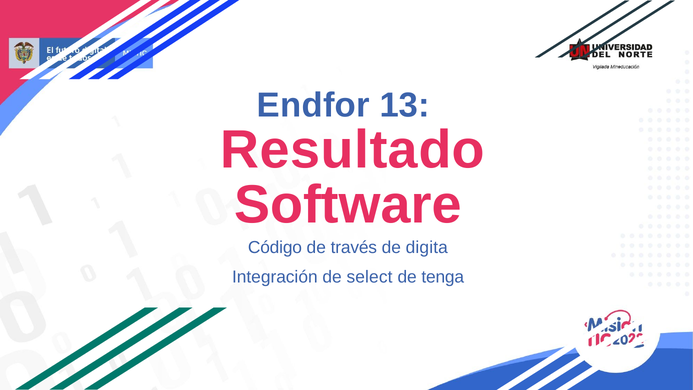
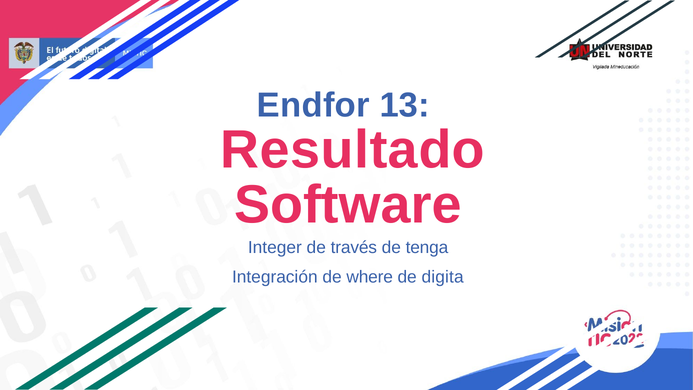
Código: Código -> Integer (275, 248)
digita: digita -> tenga (427, 248)
select: select -> where (370, 277)
tenga: tenga -> digita (443, 277)
